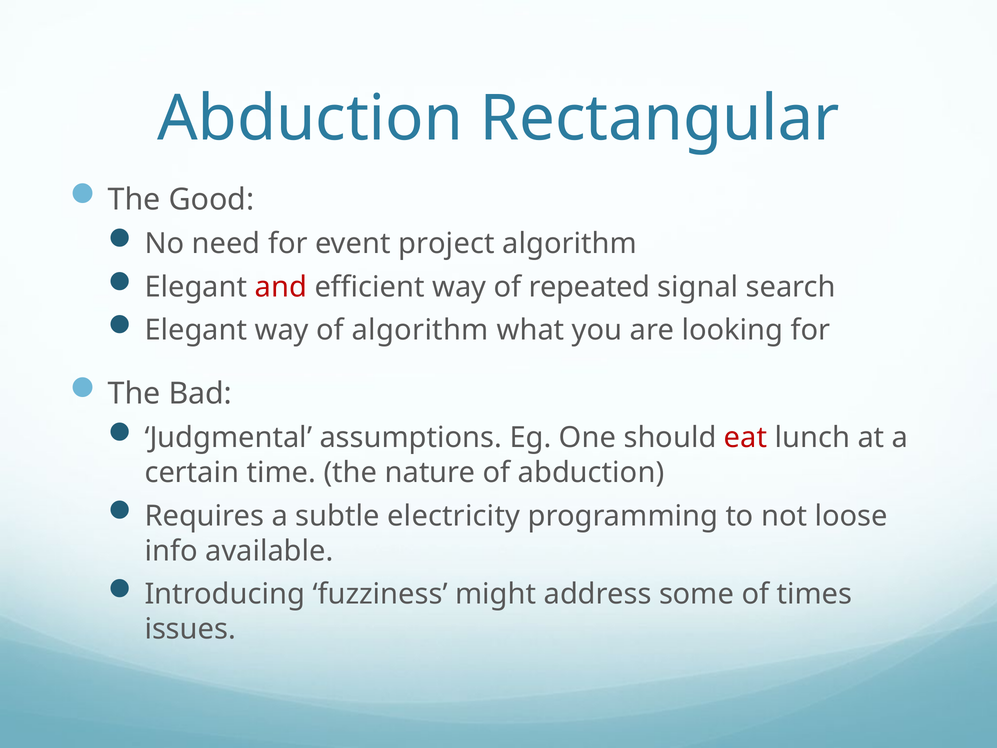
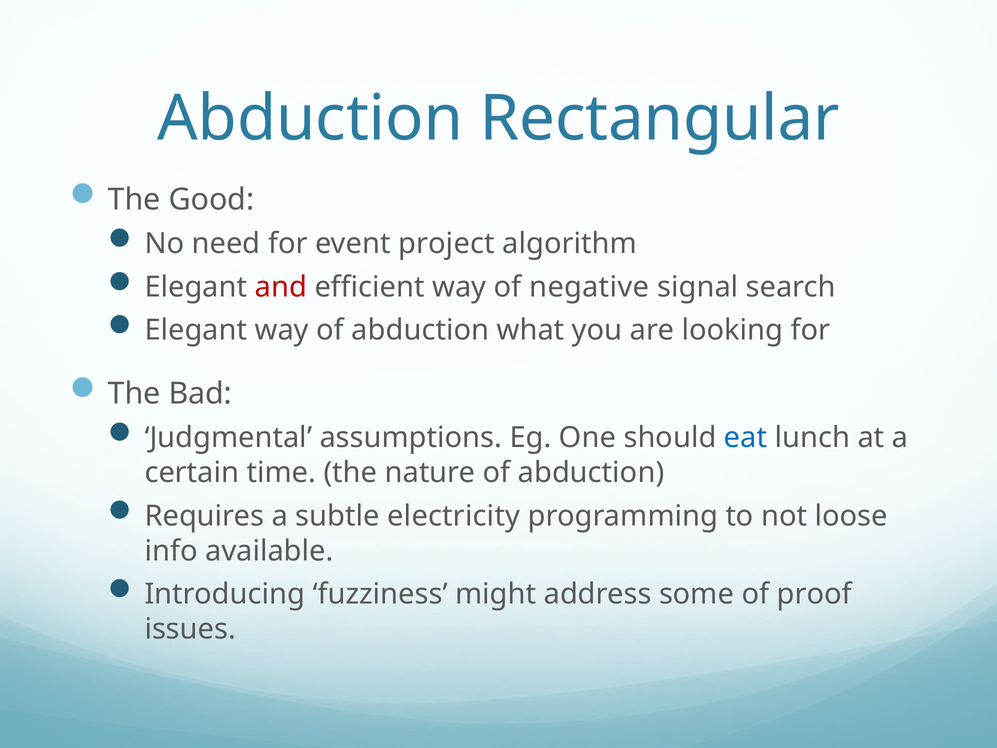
repeated: repeated -> negative (589, 287)
way of algorithm: algorithm -> abduction (420, 330)
eat colour: red -> blue (746, 438)
times: times -> proof (814, 594)
